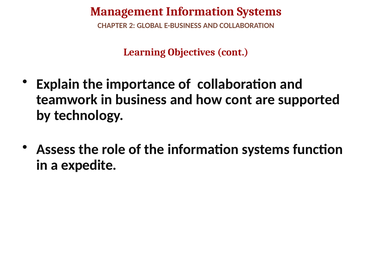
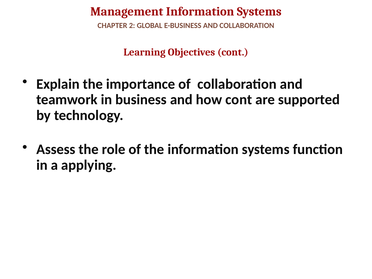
expedite: expedite -> applying (89, 165)
